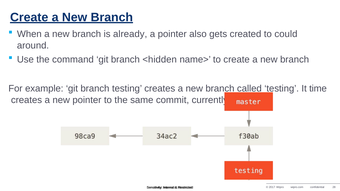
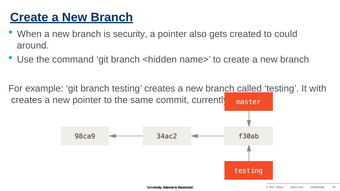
already: already -> security (130, 34)
time: time -> with (318, 89)
